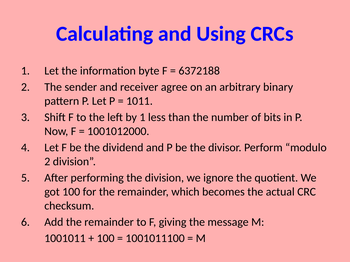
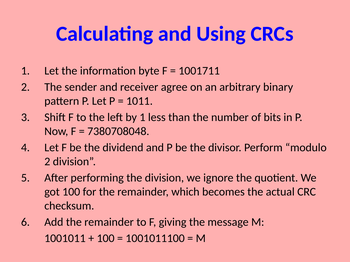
6372188: 6372188 -> 1001711 (199, 71)
1001012000: 1001012000 -> 7380708048 (118, 131)
